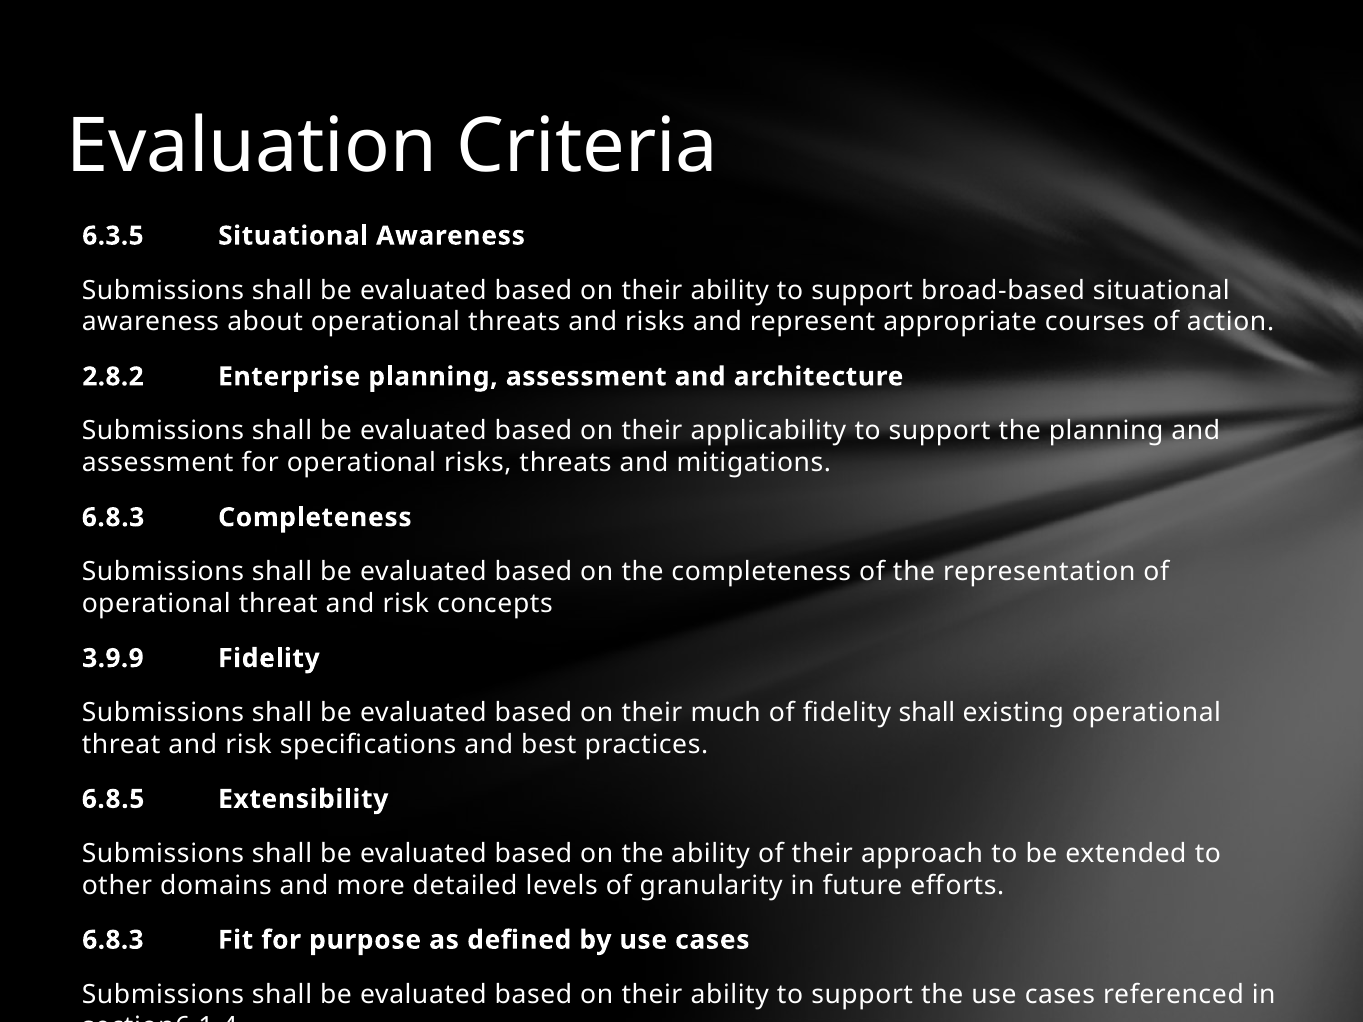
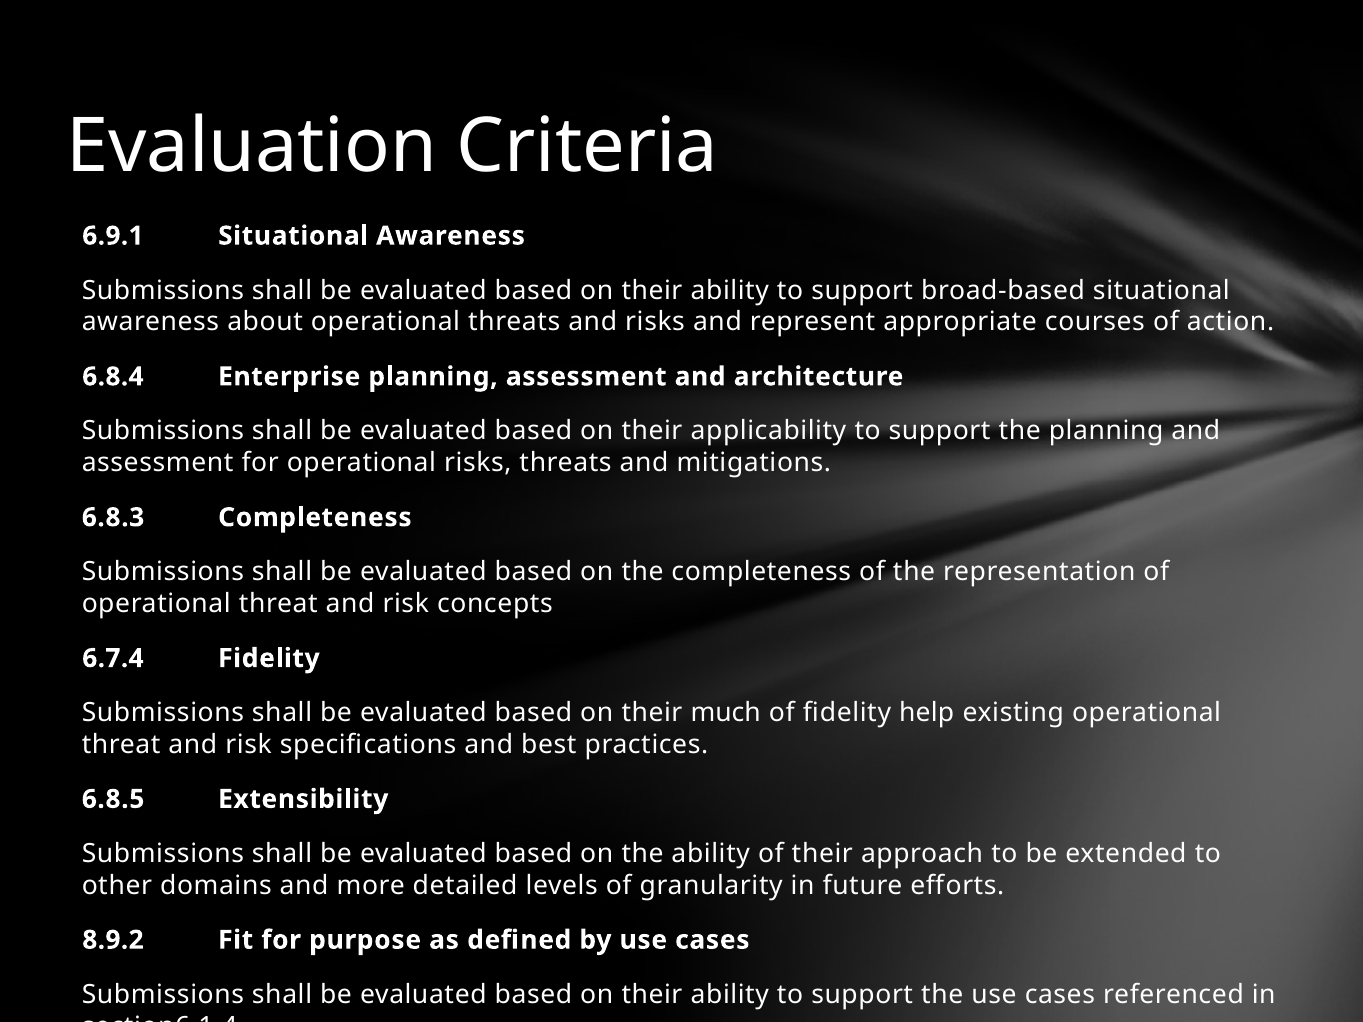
6.3.5: 6.3.5 -> 6.9.1 (113, 236)
2.8.2: 2.8.2 -> 6.8.4 (113, 377)
3.9.9: 3.9.9 -> 6.7.4 (113, 658)
fidelity shall: shall -> help (927, 713)
6.8.3: 6.8.3 -> 8.9.2 (113, 940)
